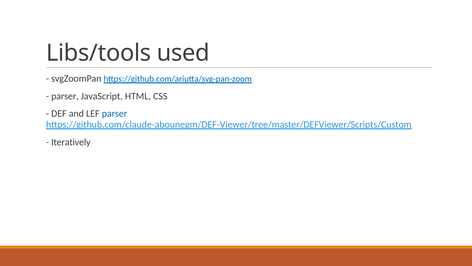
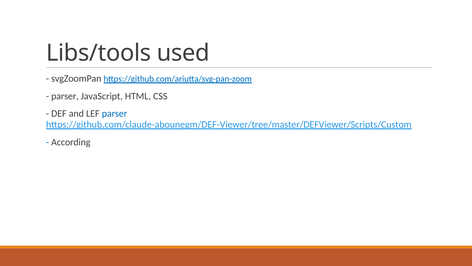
Iteratively: Iteratively -> According (71, 142)
